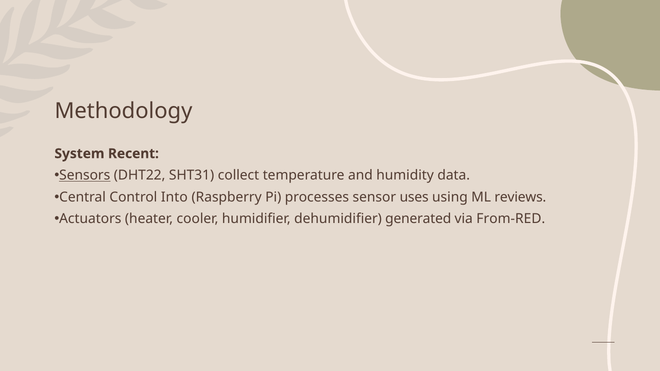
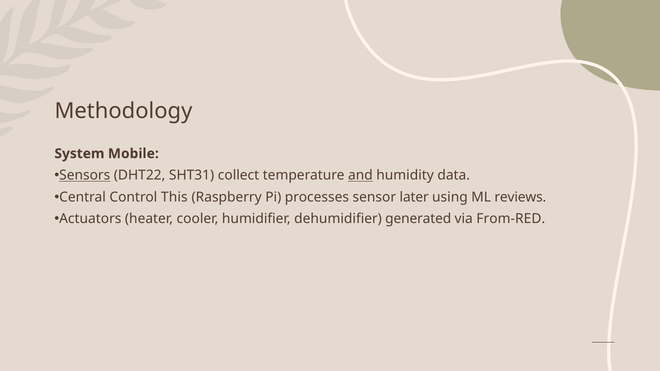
Recent: Recent -> Mobile (133, 154)
and underline: none -> present (360, 175)
Into: Into -> This (174, 197)
uses: uses -> later (414, 197)
